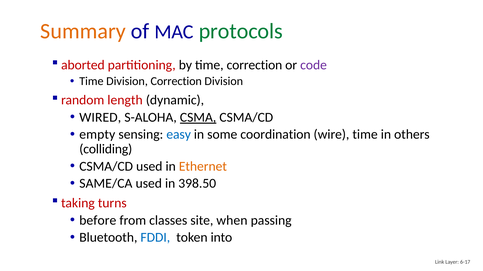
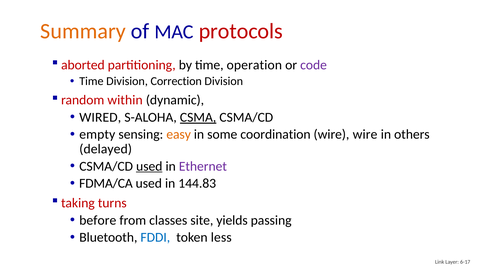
protocols colour: green -> red (241, 31)
time correction: correction -> operation (254, 65)
length: length -> within (125, 100)
easy colour: blue -> orange (179, 135)
wire time: time -> wire (365, 135)
colliding: colliding -> delayed (106, 149)
used underline: none -> present (149, 167)
Ethernet colour: orange -> purple (203, 167)
SAME/CA: SAME/CA -> FDMA/CA (106, 184)
398.50: 398.50 -> 144.83 (197, 184)
when: when -> yields (232, 221)
into: into -> less (221, 238)
